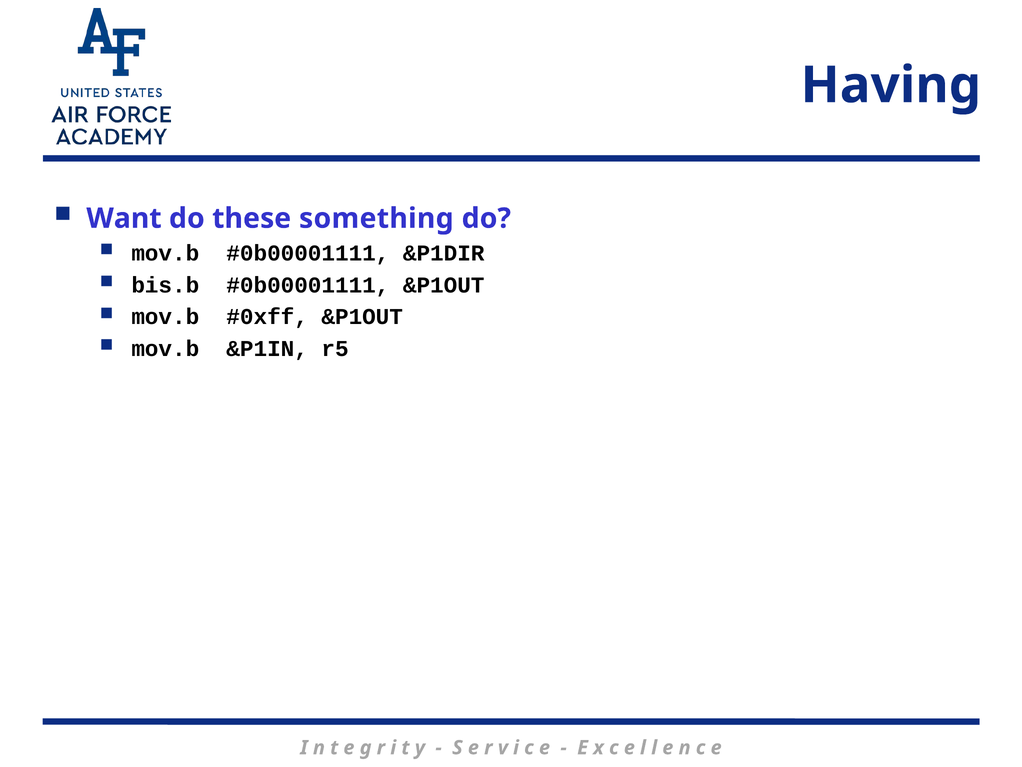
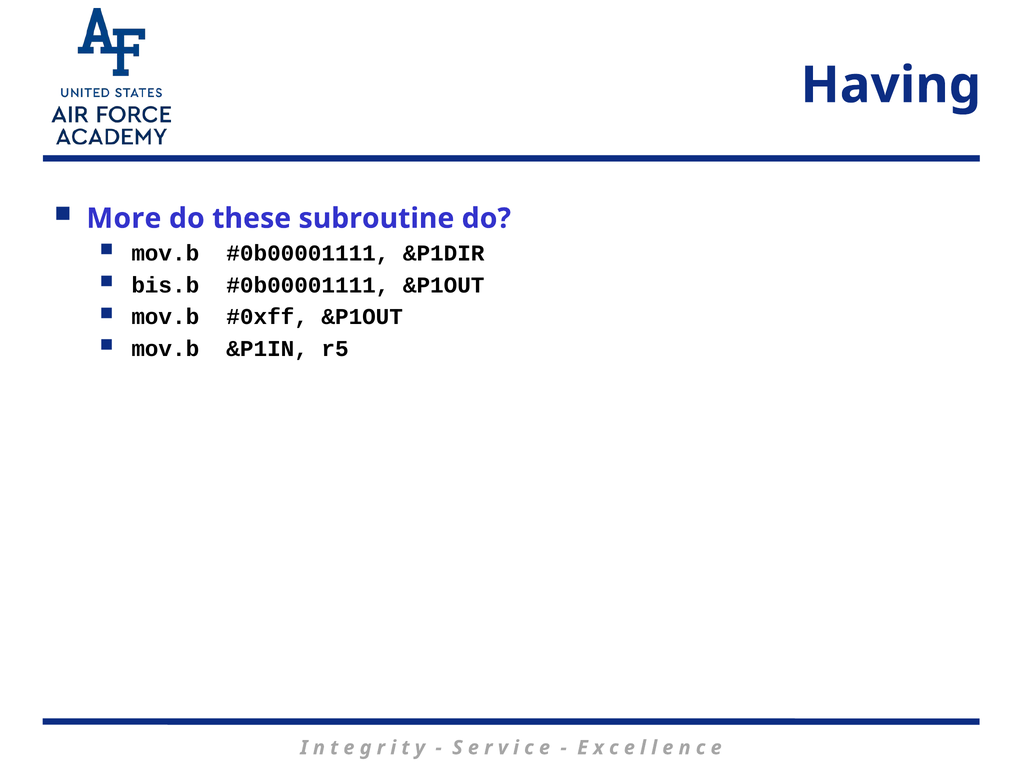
Want: Want -> More (124, 218)
something: something -> subroutine (376, 218)
